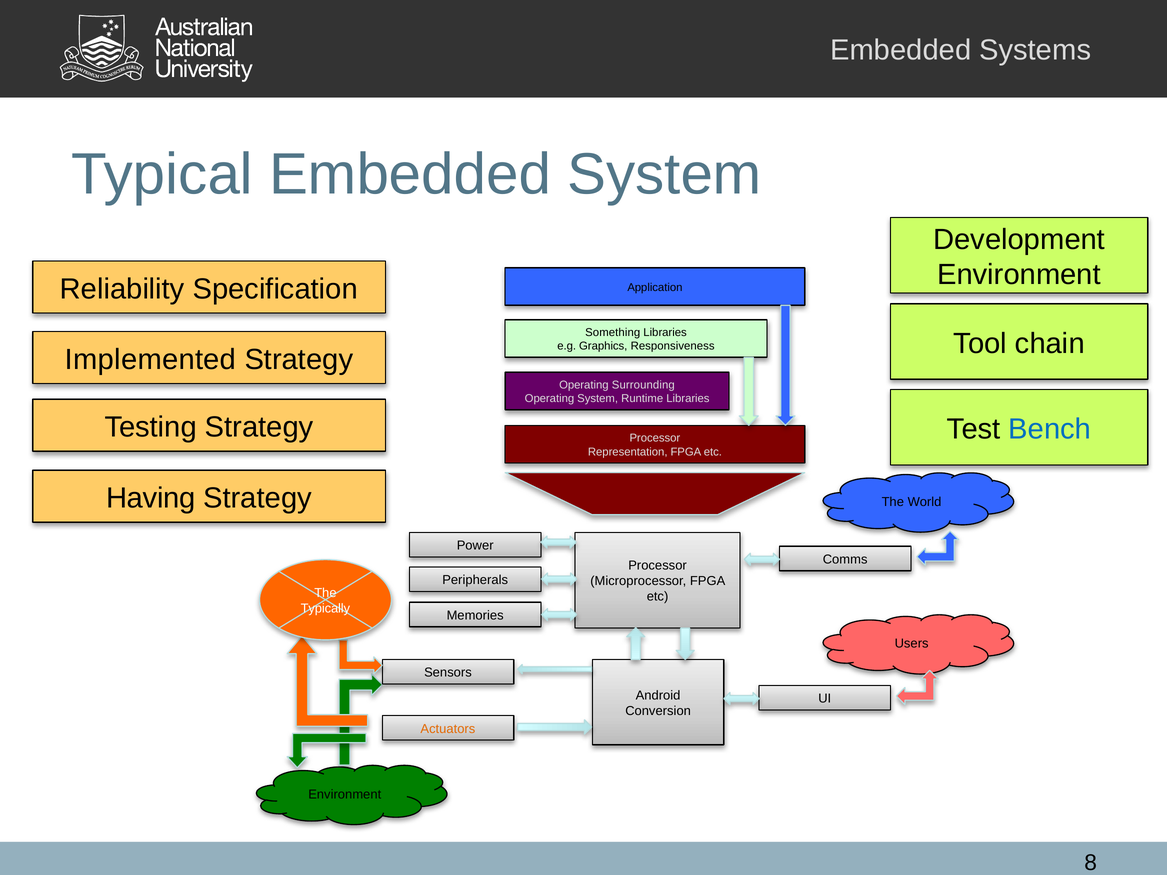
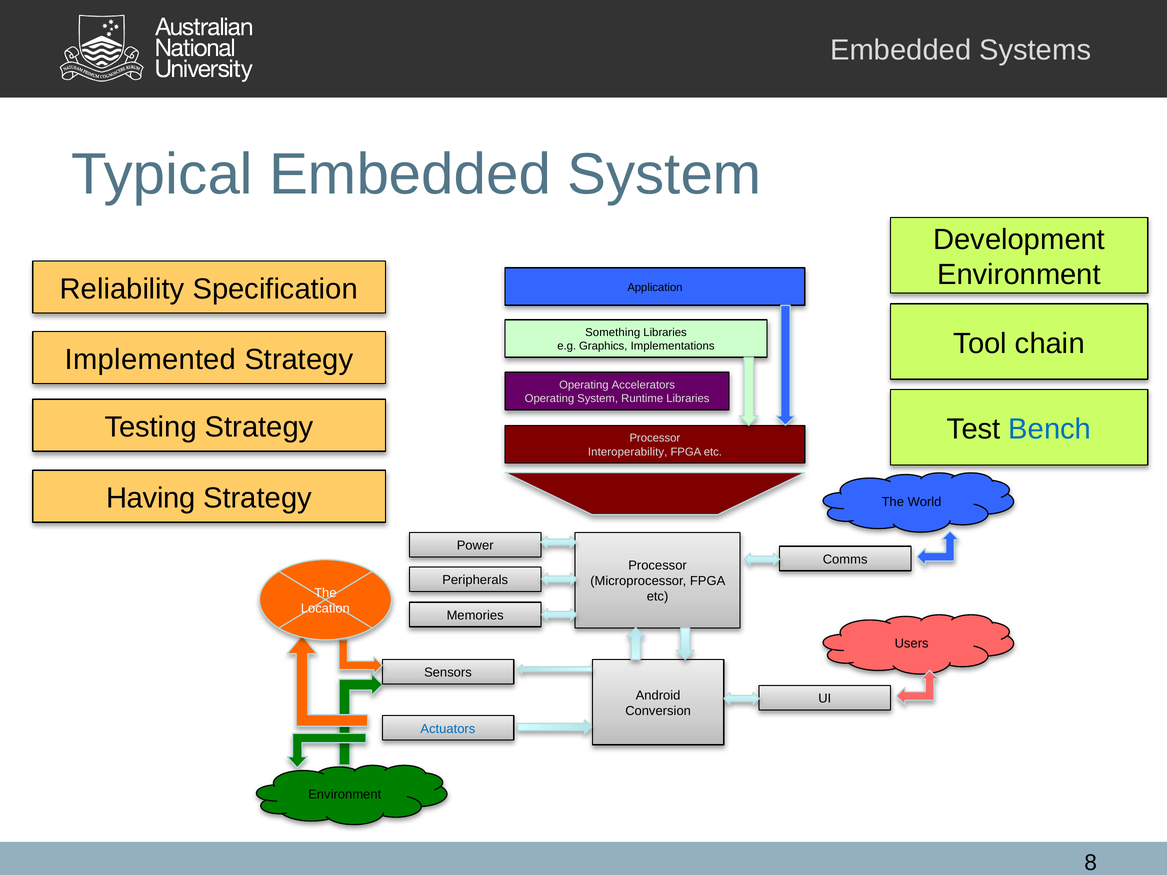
Responsiveness: Responsiveness -> Implementations (673, 346)
Surrounding: Surrounding -> Accelerators (643, 385)
Representation: Representation -> Interoperability (628, 452)
Typically: Typically -> Location (325, 609)
Actuators colour: orange -> blue (448, 729)
